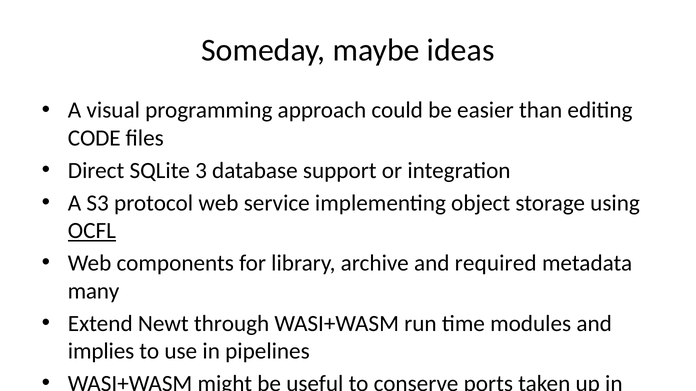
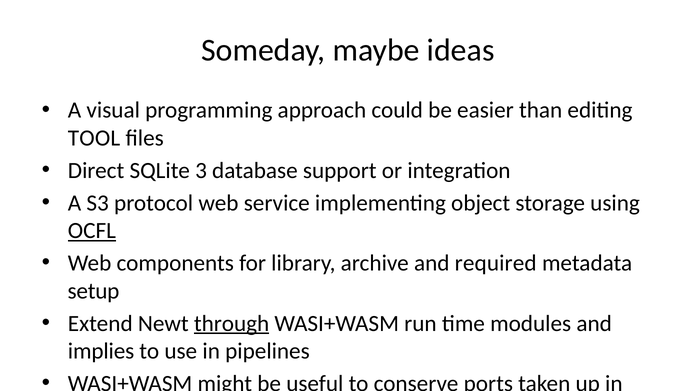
CODE: CODE -> TOOL (94, 138)
many: many -> setup (94, 291)
through underline: none -> present (232, 324)
